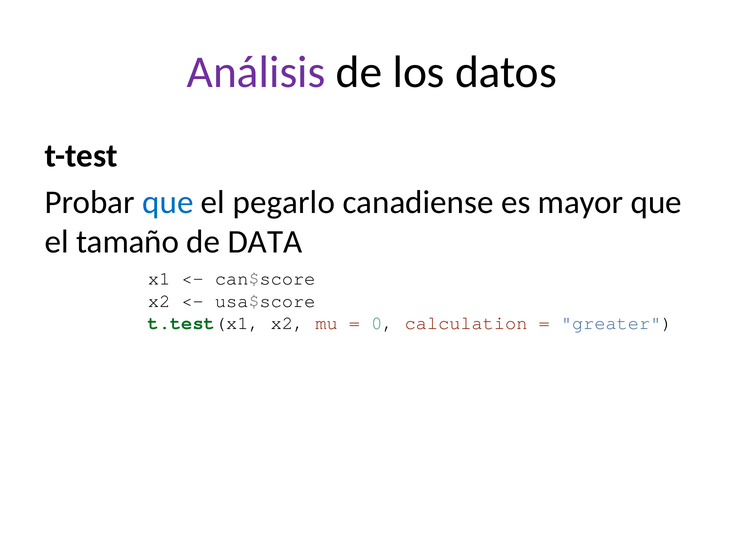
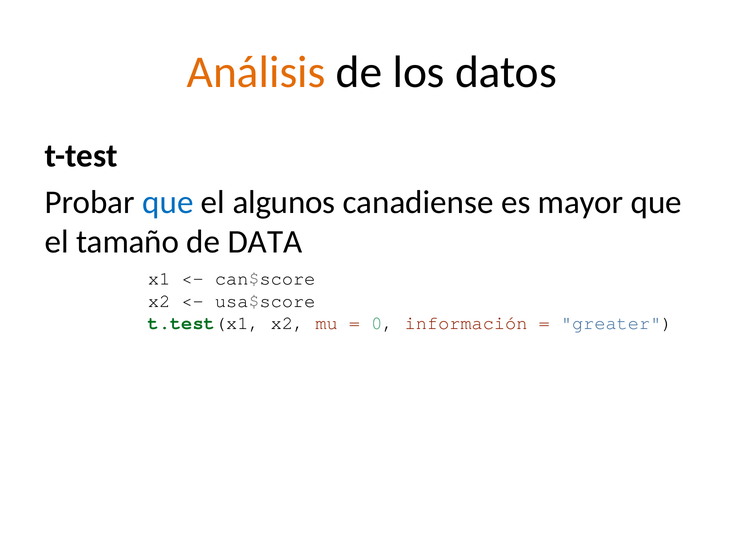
Análisis colour: purple -> orange (256, 72)
pegarlo: pegarlo -> algunos (284, 202)
calculation: calculation -> información (466, 323)
